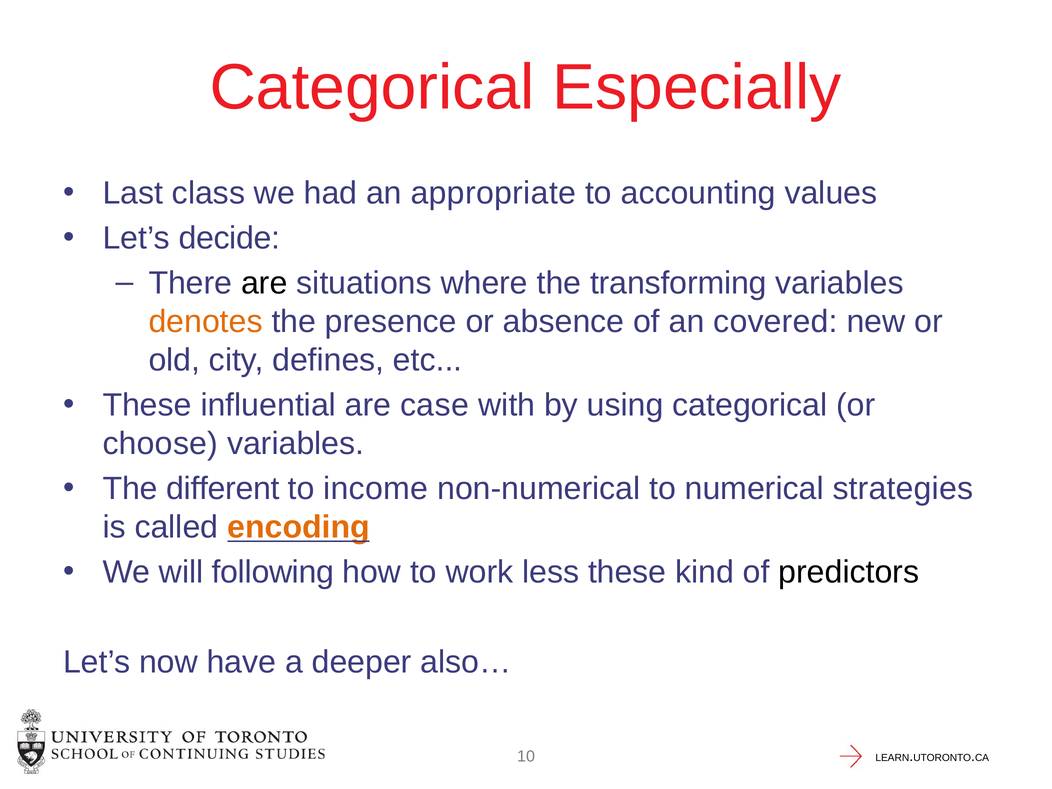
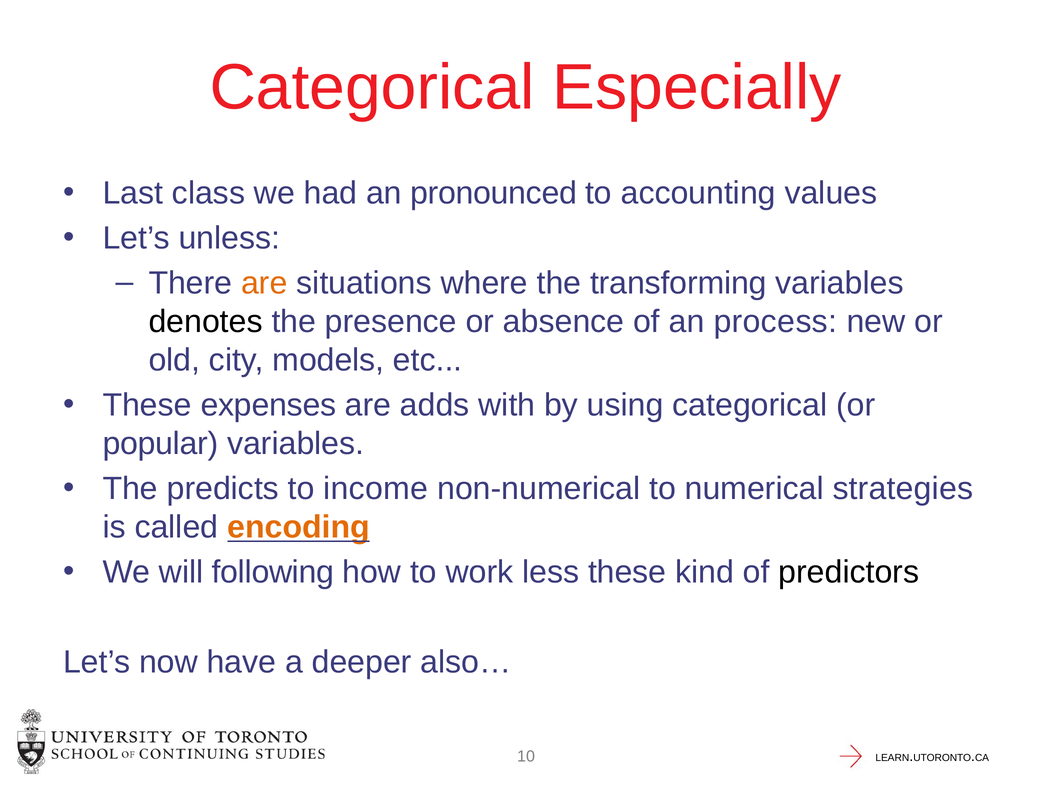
appropriate: appropriate -> pronounced (494, 193)
decide: decide -> unless (229, 238)
are colour: black -> orange (264, 283)
denotes colour: orange -> black (206, 322)
covered: covered -> process (775, 322)
defines: defines -> models (328, 360)
influential: influential -> expenses (268, 405)
case: case -> adds (435, 405)
choose: choose -> popular (161, 444)
different: different -> predicts (223, 489)
